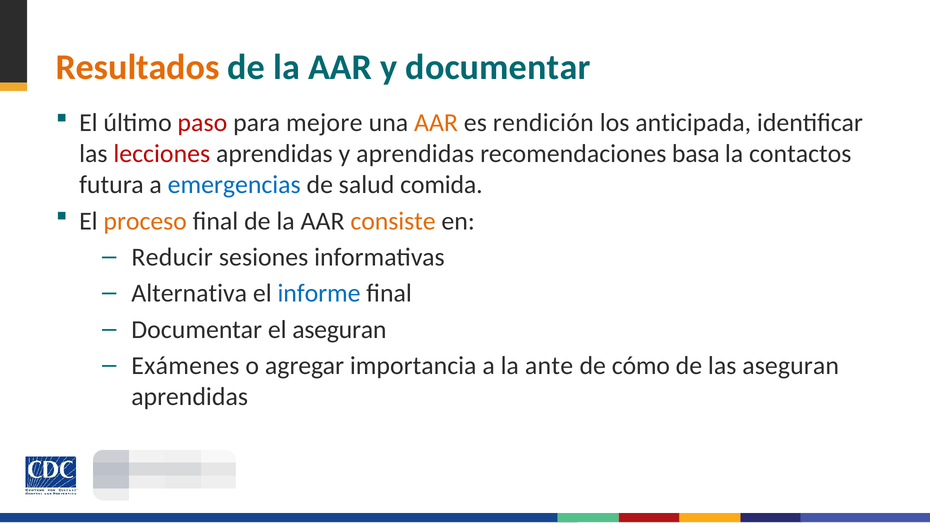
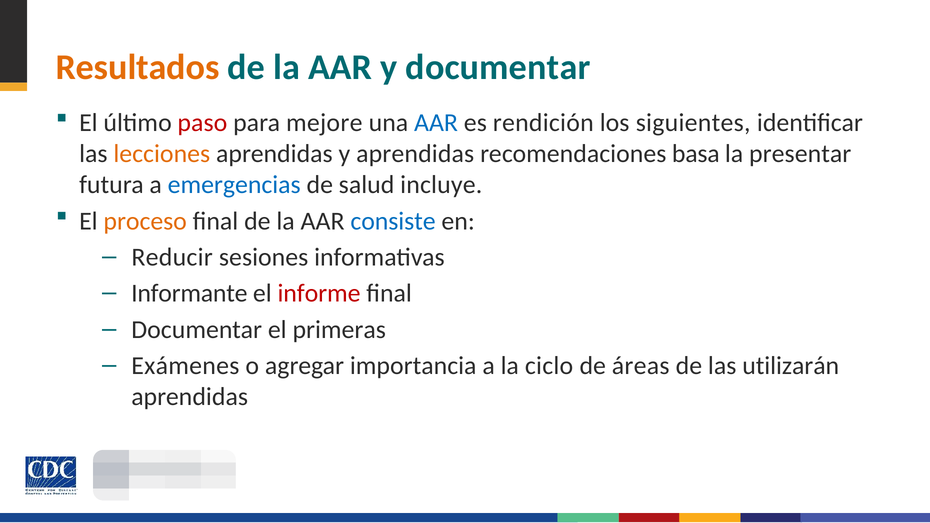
AAR colour: orange -> blue (436, 123)
anticipada: anticipada -> siguientes (693, 123)
lecciones colour: red -> orange (162, 154)
contactos: contactos -> presentar (800, 154)
comida: comida -> incluye (441, 185)
consiste colour: orange -> blue (393, 221)
Alternativa: Alternativa -> Informante (189, 293)
informe colour: blue -> red (319, 293)
el aseguran: aseguran -> primeras (339, 330)
ante: ante -> ciclo (549, 366)
cómo: cómo -> áreas (641, 366)
las aseguran: aseguran -> utilizarán (791, 366)
